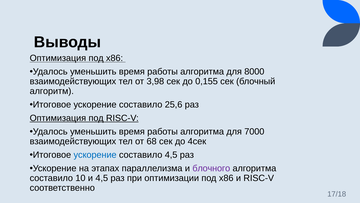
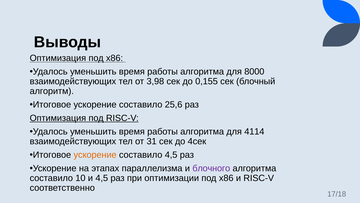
7000: 7000 -> 4114 (254, 131)
68: 68 -> 31 (152, 141)
ускорение colour: blue -> orange (95, 155)
